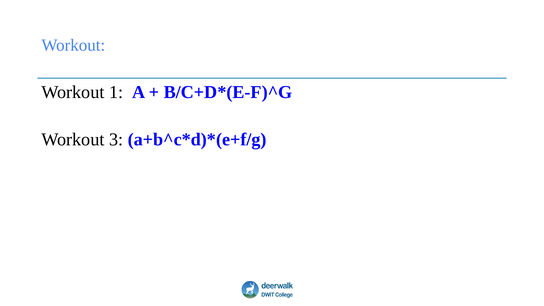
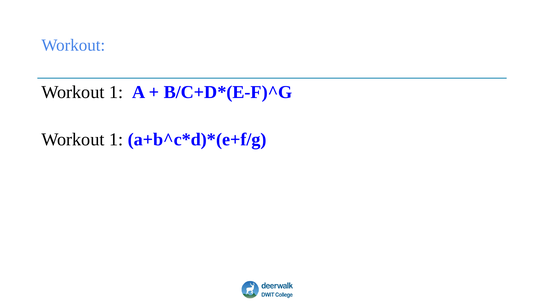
3: 3 -> 1 (116, 140)
